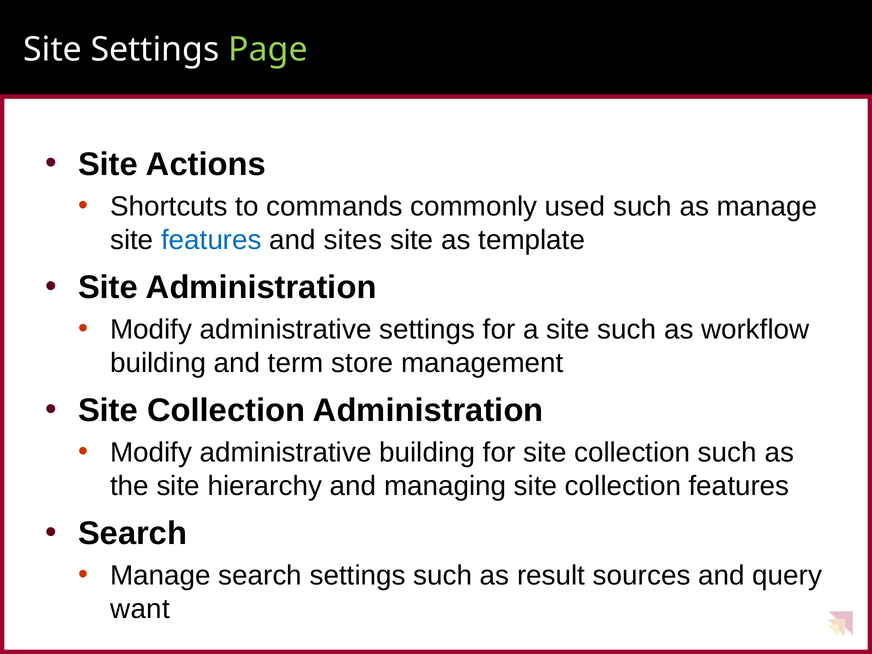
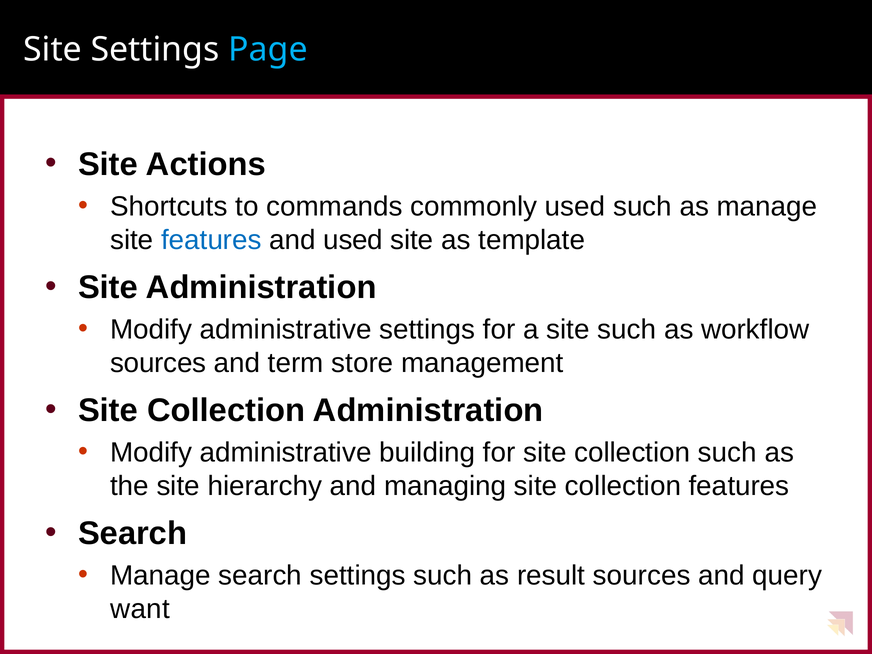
Page colour: light green -> light blue (268, 50)
and sites: sites -> used (353, 240)
building: building -> sources (158, 363)
